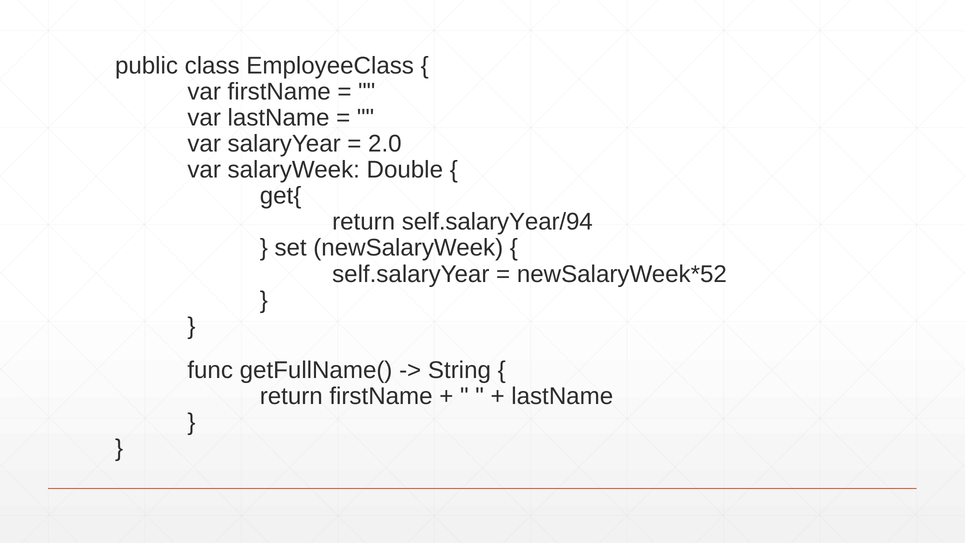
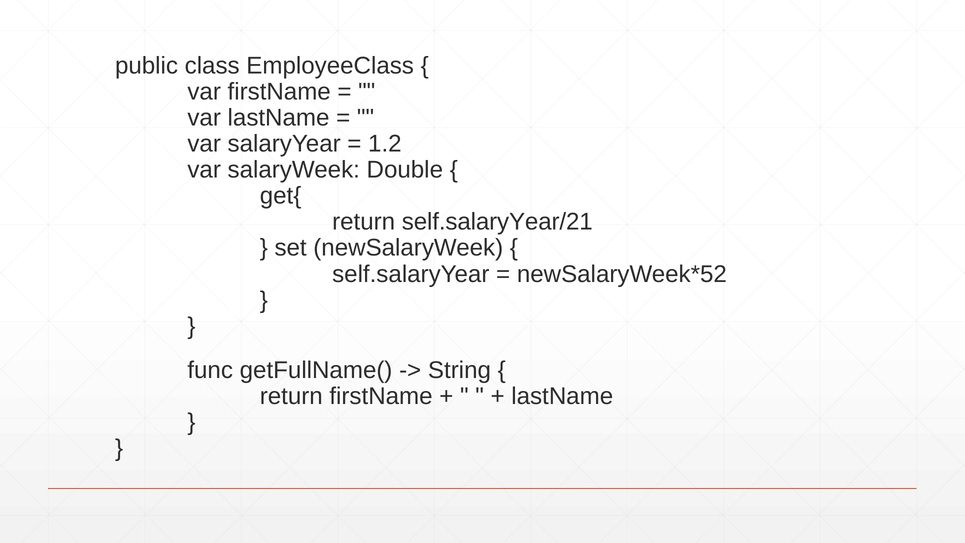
2.0: 2.0 -> 1.2 (385, 144)
self.salaryYear/94: self.salaryYear/94 -> self.salaryYear/21 (497, 222)
